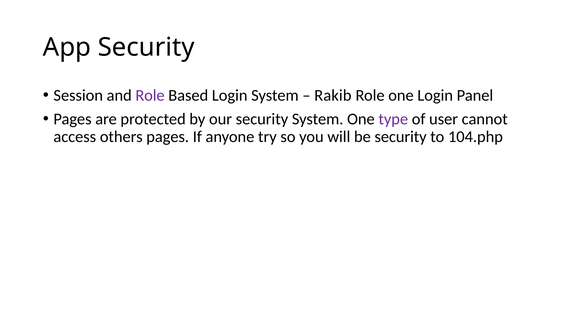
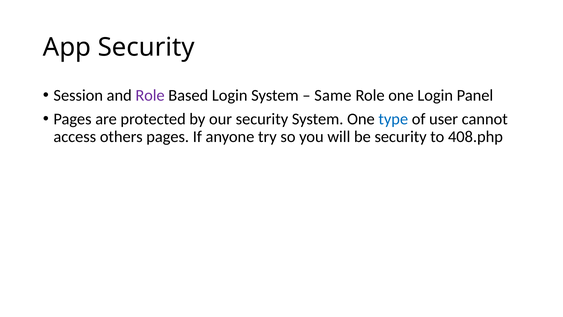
Rakib: Rakib -> Same (333, 95)
type colour: purple -> blue (393, 119)
104.php: 104.php -> 408.php (475, 137)
